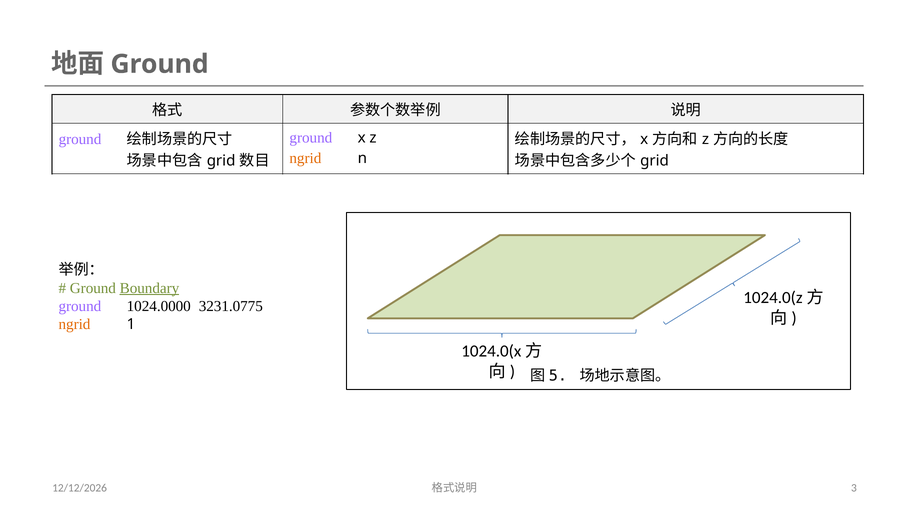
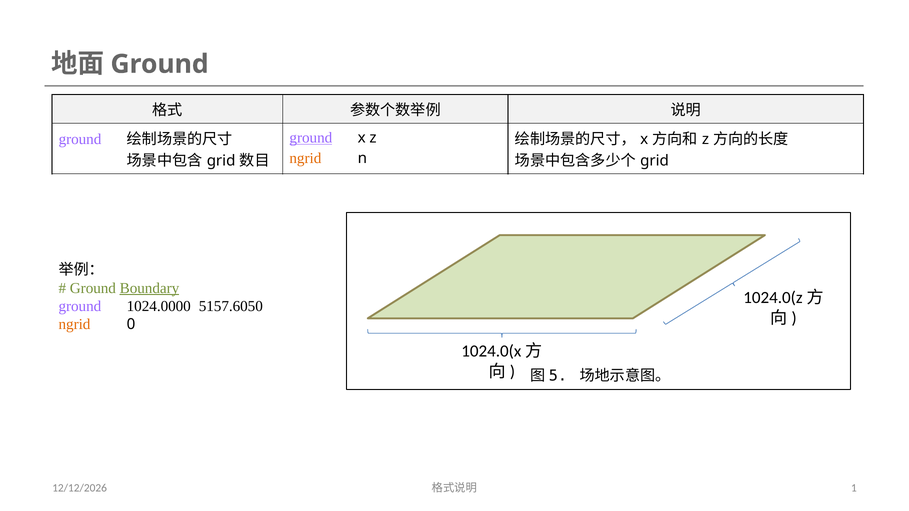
ground underline: none -> present (311, 138)
3231.0775: 3231.0775 -> 5157.6050 (231, 306)
1: 1 -> 0 (131, 325)
3: 3 -> 1 (854, 488)
